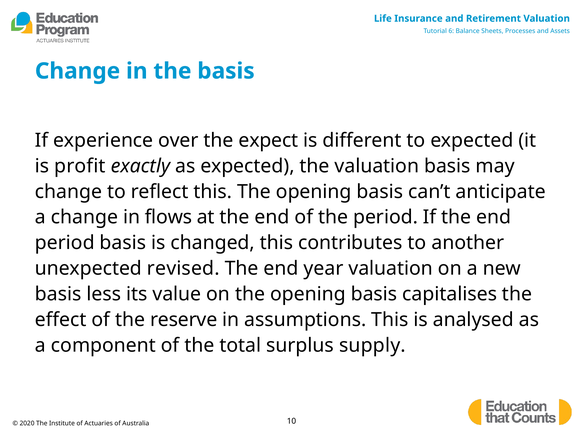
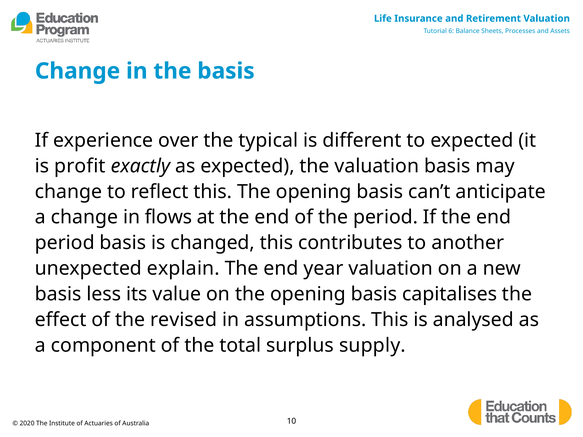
expect: expect -> typical (268, 140)
revised: revised -> explain (183, 269)
reserve: reserve -> revised (184, 320)
